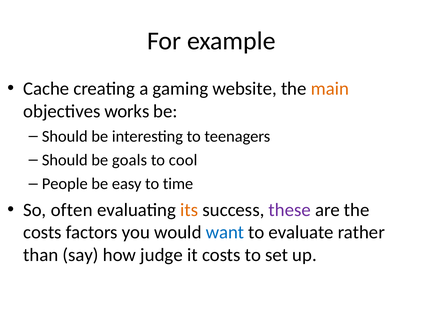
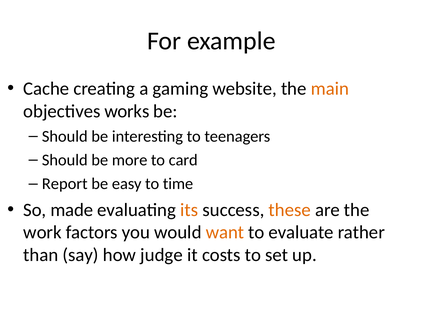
goals: goals -> more (130, 160)
cool: cool -> card (183, 160)
People: People -> Report (65, 184)
often: often -> made (72, 210)
these colour: purple -> orange (290, 210)
costs: costs -> work (42, 233)
want colour: blue -> orange (225, 233)
